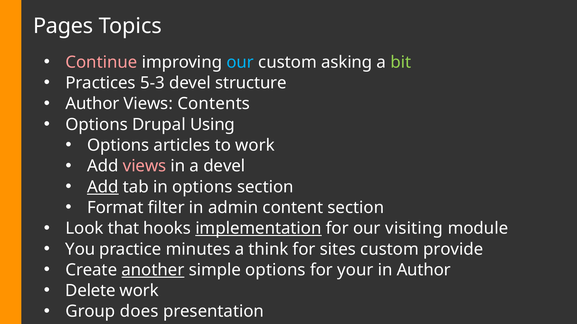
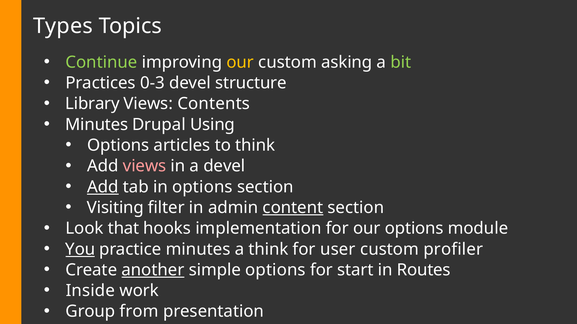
Pages: Pages -> Types (63, 26)
Continue colour: pink -> light green (101, 62)
our colour: light blue -> yellow (240, 62)
5-3: 5-3 -> 0-3 (152, 83)
Author: Author -> Library (92, 104)
Options: Options -> Minutes (97, 125)
to work: work -> think (255, 146)
Format: Format -> Visiting (115, 208)
content underline: none -> present (293, 208)
implementation underline: present -> none (258, 229)
our visiting: visiting -> options (414, 229)
You underline: none -> present (80, 250)
sites: sites -> user (338, 250)
provide: provide -> profiler (453, 250)
your: your -> start (355, 270)
in Author: Author -> Routes (424, 270)
Delete: Delete -> Inside (90, 291)
does: does -> from (139, 312)
